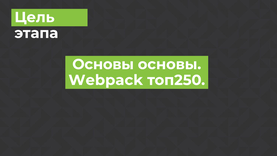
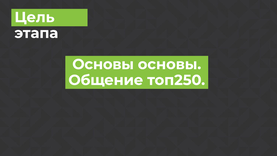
Webpack: Webpack -> Общение (106, 80)
